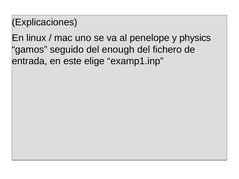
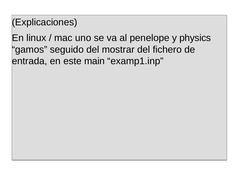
enough: enough -> mostrar (118, 50)
elige: elige -> main (94, 61)
